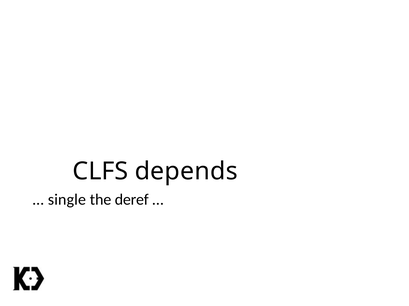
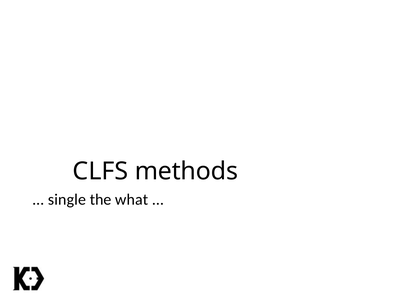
depends: depends -> methods (186, 172)
deref: deref -> what (132, 200)
